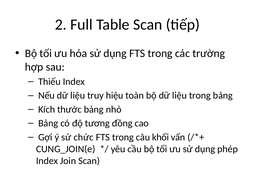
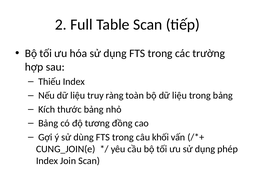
hiệu: hiệu -> ràng (115, 96)
chức: chức -> dùng (84, 137)
